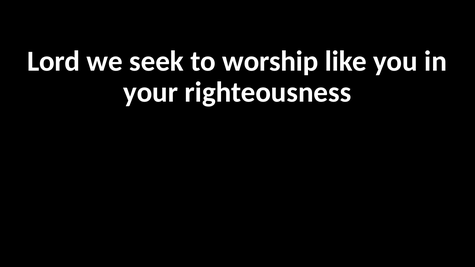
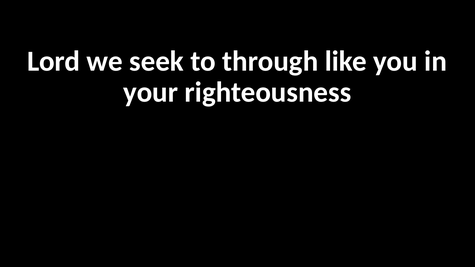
worship: worship -> through (270, 61)
